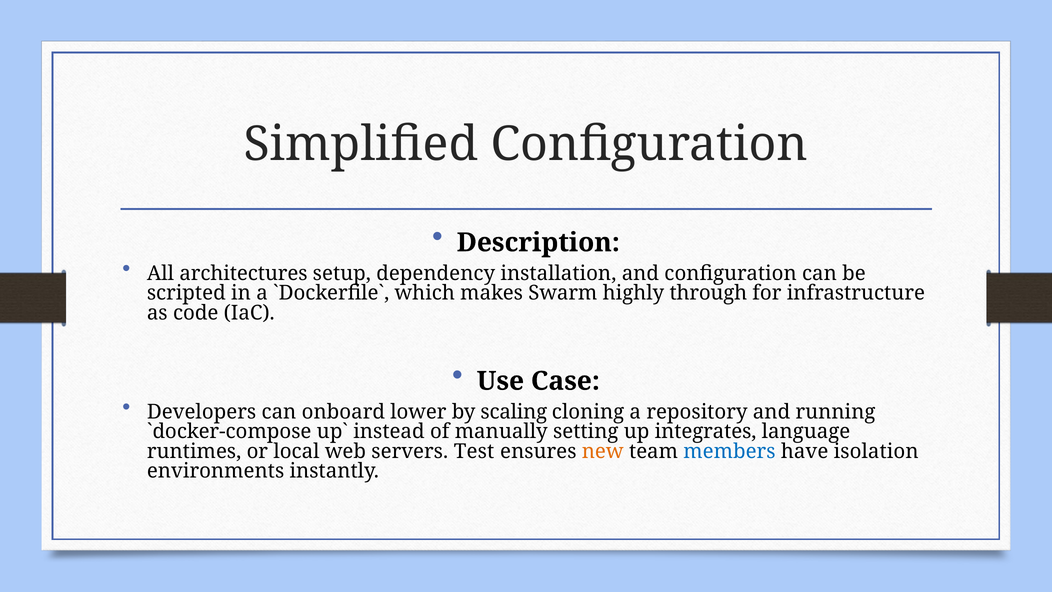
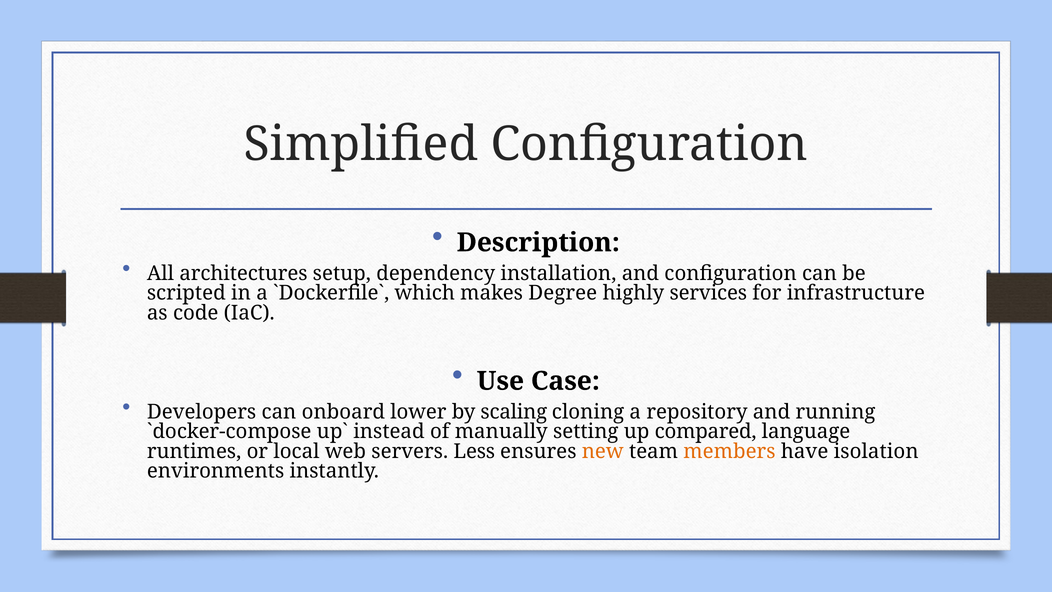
Swarm: Swarm -> Degree (563, 293)
through: through -> services (708, 293)
integrates: integrates -> compared (706, 432)
Test: Test -> Less (474, 451)
members colour: blue -> orange (729, 451)
